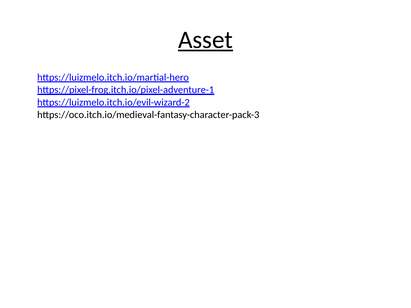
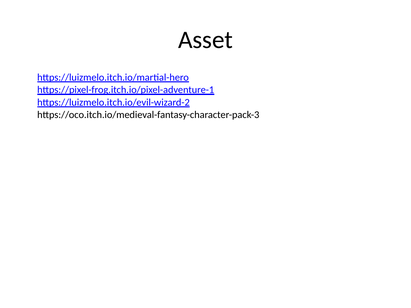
Asset underline: present -> none (205, 40)
